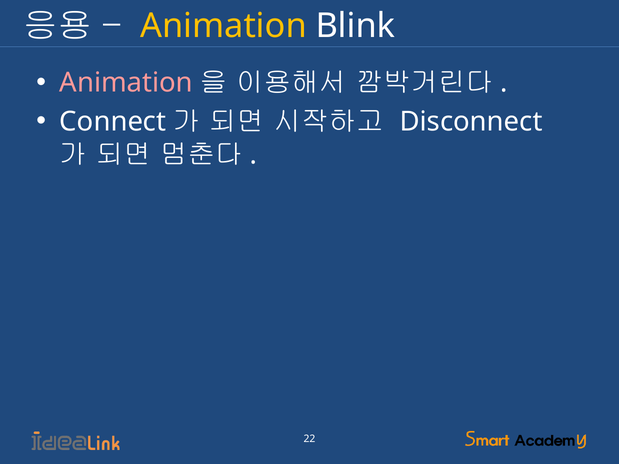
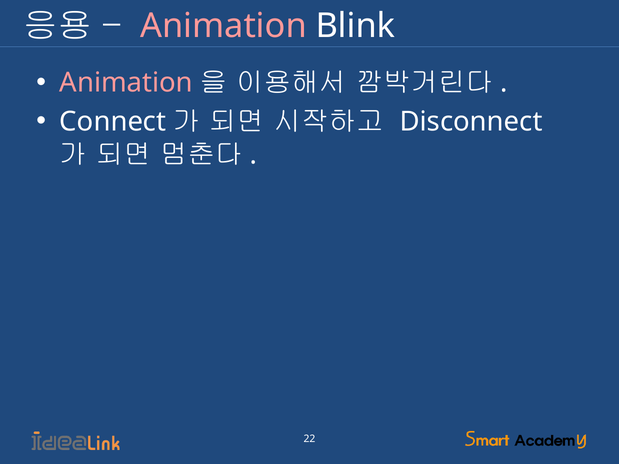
Animation colour: yellow -> pink (223, 26)
